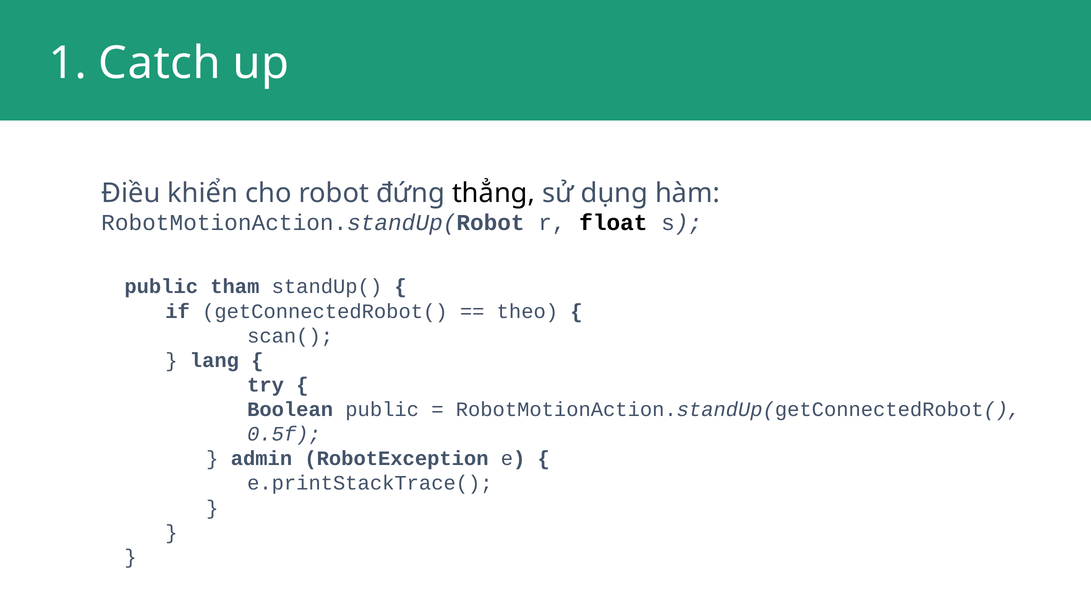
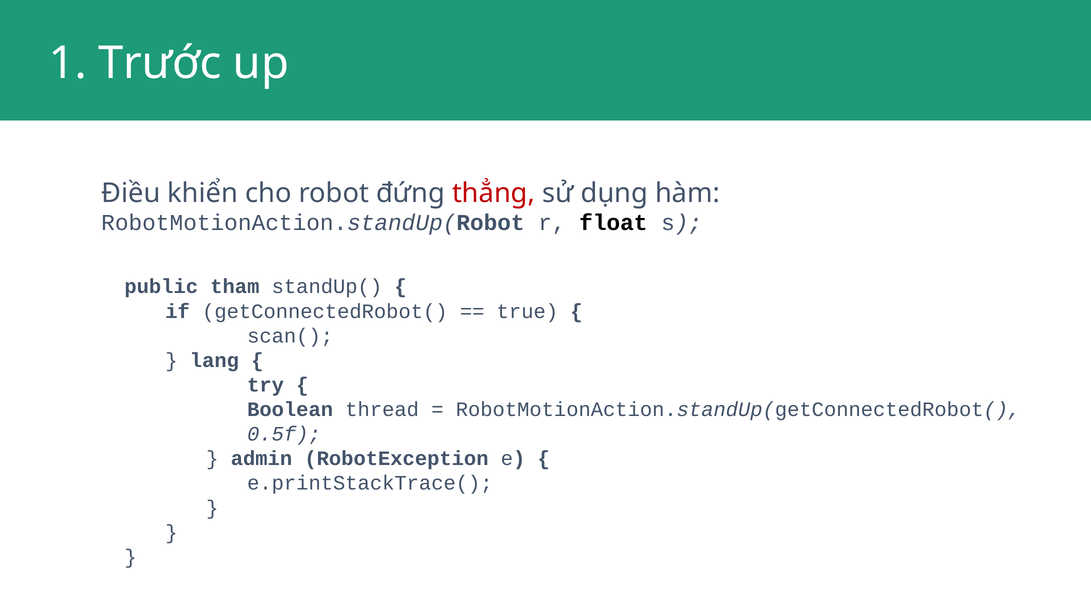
Catch: Catch -> Trước (160, 63)
thẳng colour: black -> red (494, 193)
theo: theo -> true (527, 311)
Boolean public: public -> thread (382, 409)
